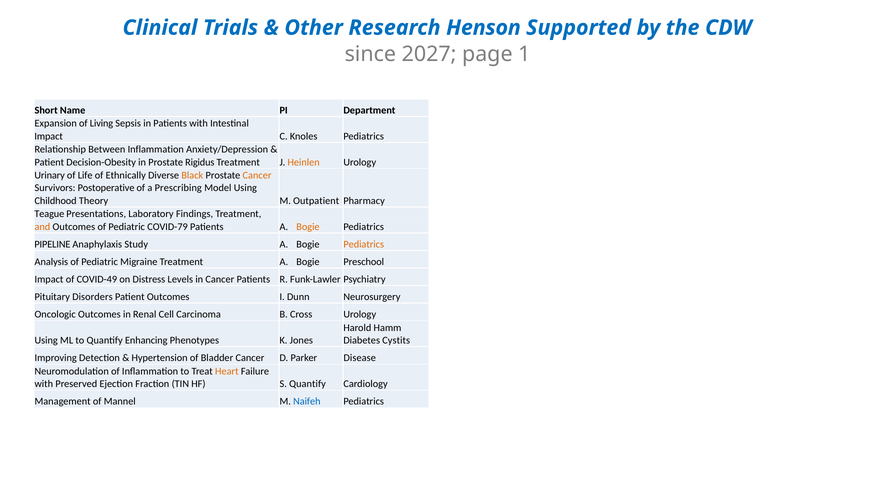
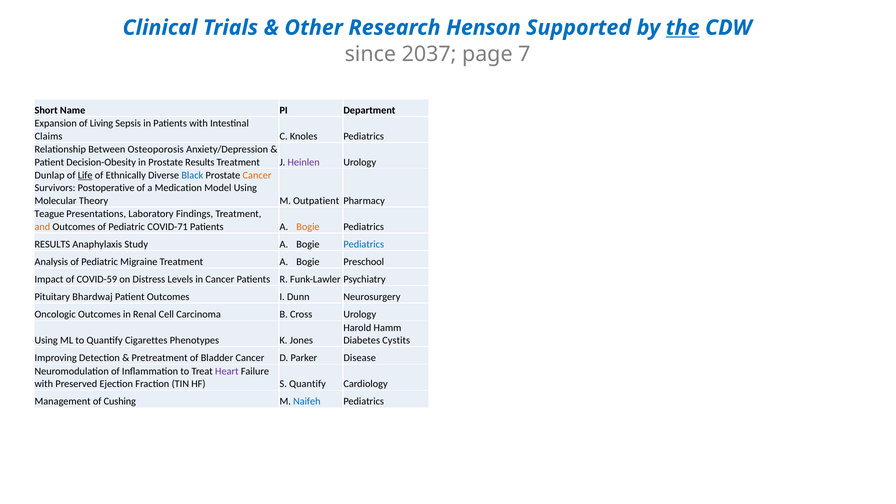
the underline: none -> present (683, 28)
2027: 2027 -> 2037 (429, 54)
1: 1 -> 7 (524, 54)
Impact: Impact -> Claims (49, 136)
Between Inflammation: Inflammation -> Osteoporosis (156, 149)
Prostate Rigidus: Rigidus -> Results (200, 162)
Heinlen colour: orange -> purple (304, 162)
Urinary: Urinary -> Dunlap (50, 175)
Life underline: none -> present (85, 175)
Black colour: orange -> blue (192, 175)
Prescribing: Prescribing -> Medication (178, 188)
Childhood: Childhood -> Molecular (56, 201)
COVID-79: COVID-79 -> COVID-71 (168, 227)
PIPELINE: PIPELINE -> RESULTS (52, 244)
Pediatrics colour: orange -> blue (364, 244)
COVID-49: COVID-49 -> COVID-59 (97, 279)
Disorders: Disorders -> Bhardwaj (92, 297)
Enhancing: Enhancing -> Cigarettes (146, 340)
Hypertension: Hypertension -> Pretreatment (160, 358)
Heart colour: orange -> purple (227, 371)
Mannel: Mannel -> Cushing (120, 402)
